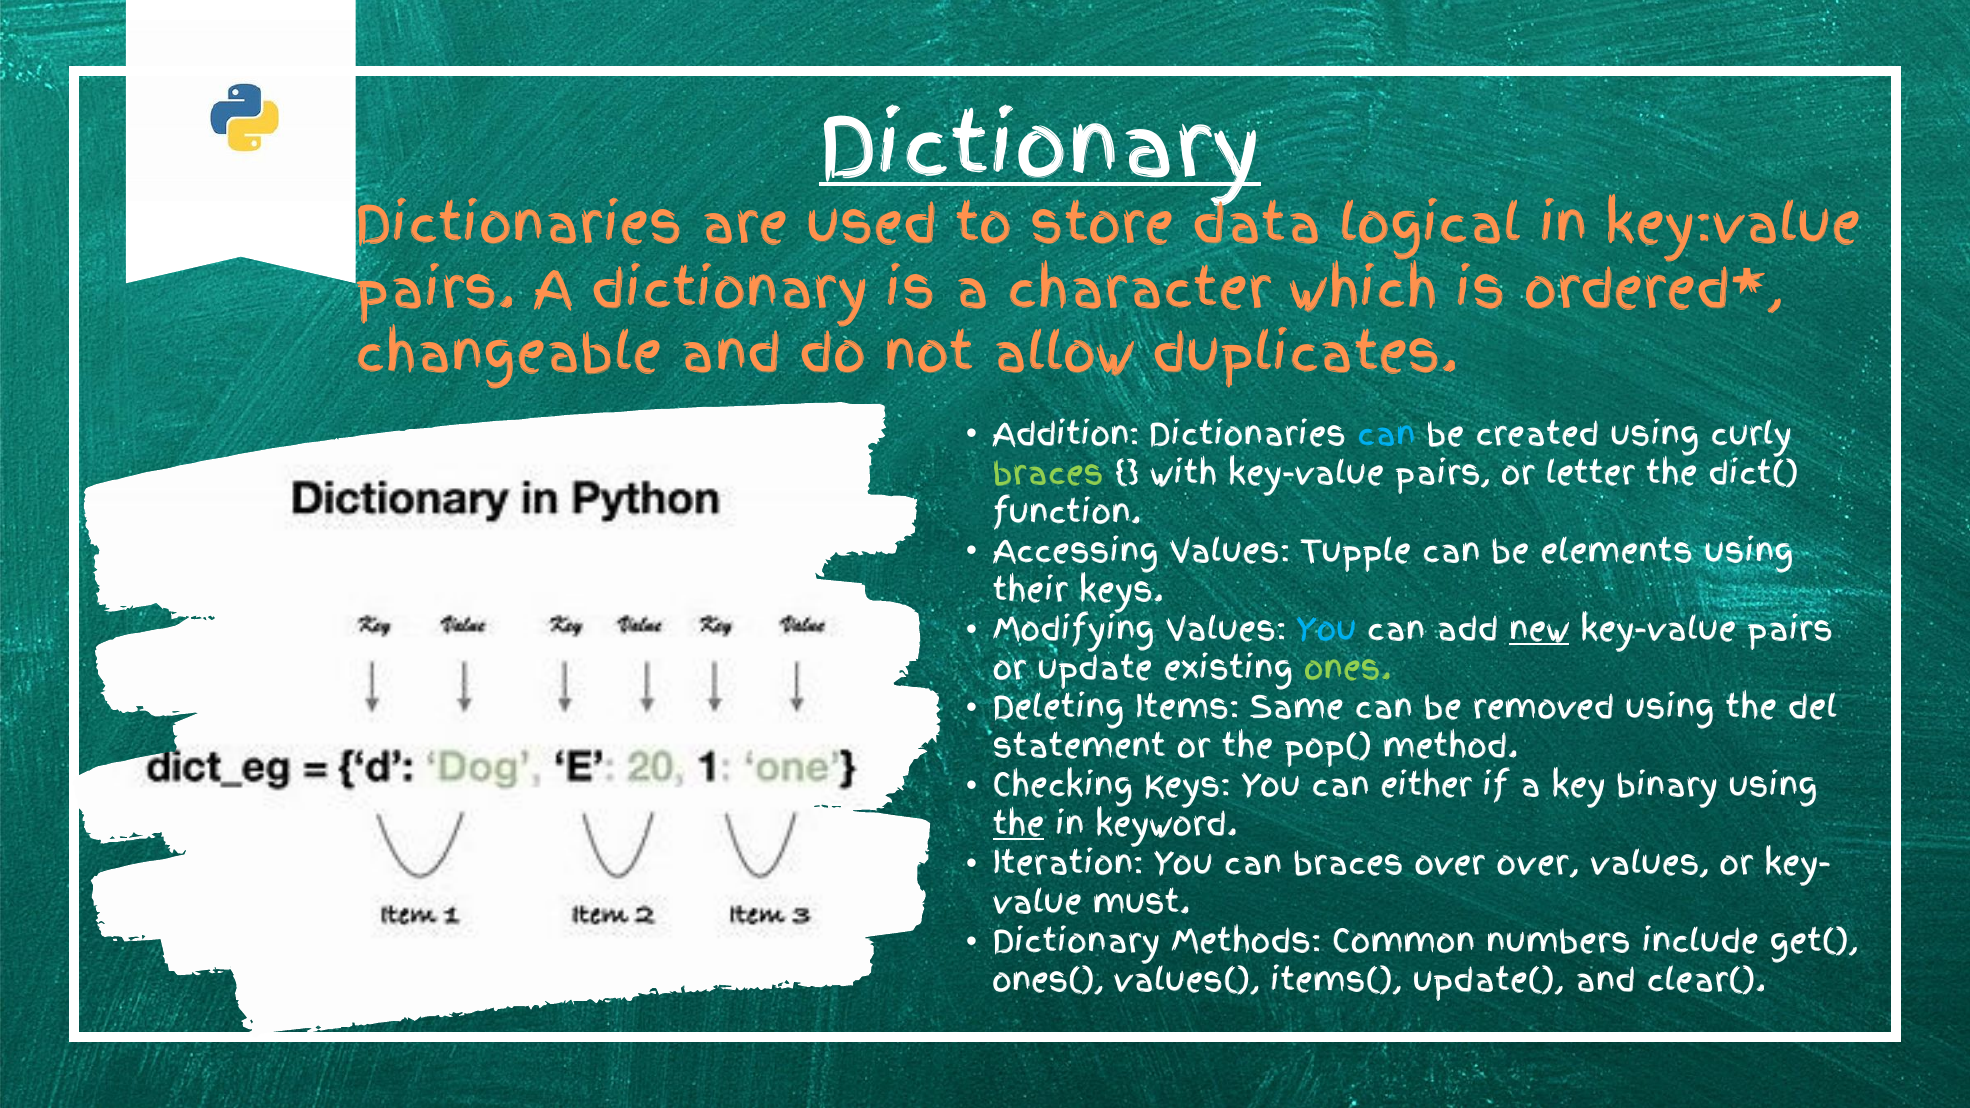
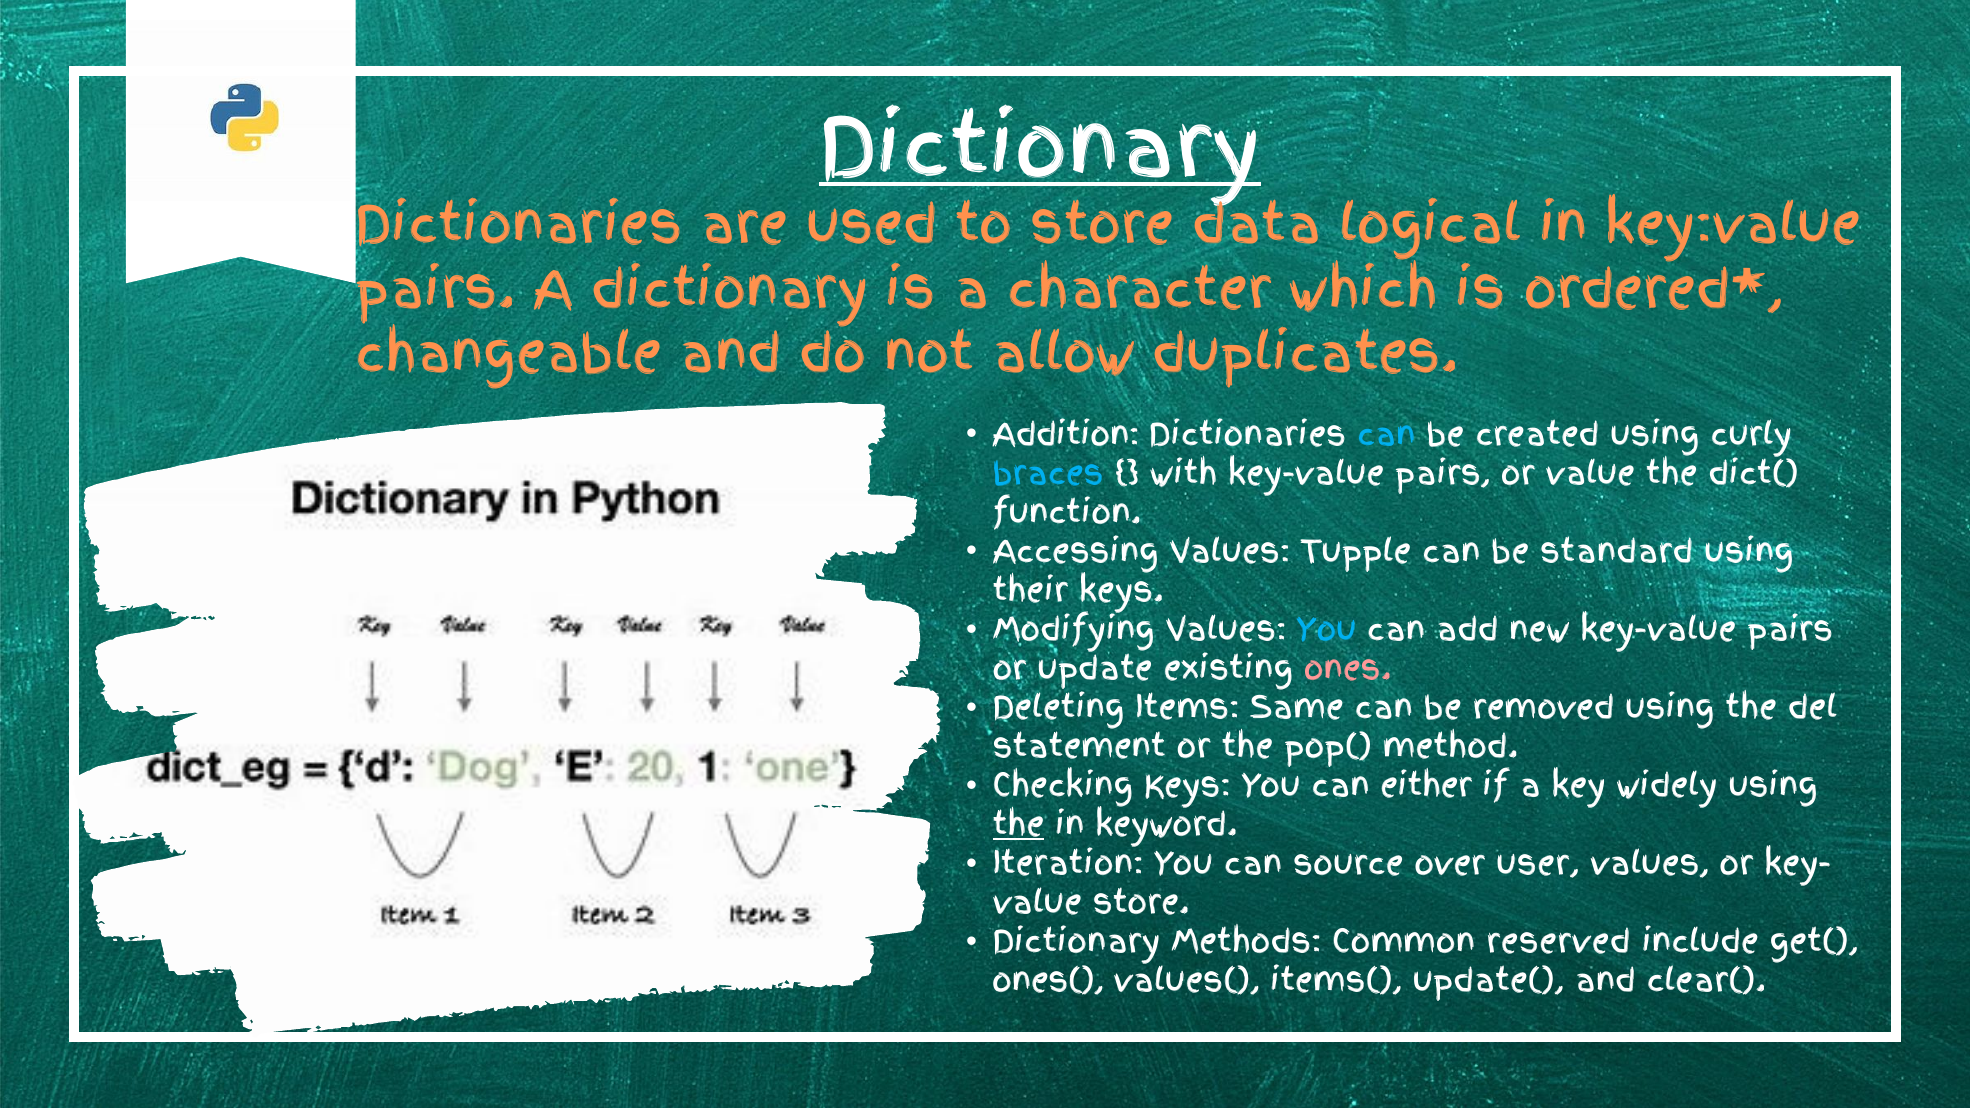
braces colour: light green -> light blue (1048, 474)
or letter: letter -> value (1590, 474)
elements: elements -> standard (1617, 552)
new underline: present -> none (1539, 631)
ones colour: light green -> pink (1348, 670)
binary: binary -> widely (1667, 787)
can braces: braces -> source (1348, 865)
over over: over -> user (1537, 865)
must: must -> store (1141, 904)
numbers: numbers -> reserved (1558, 943)
